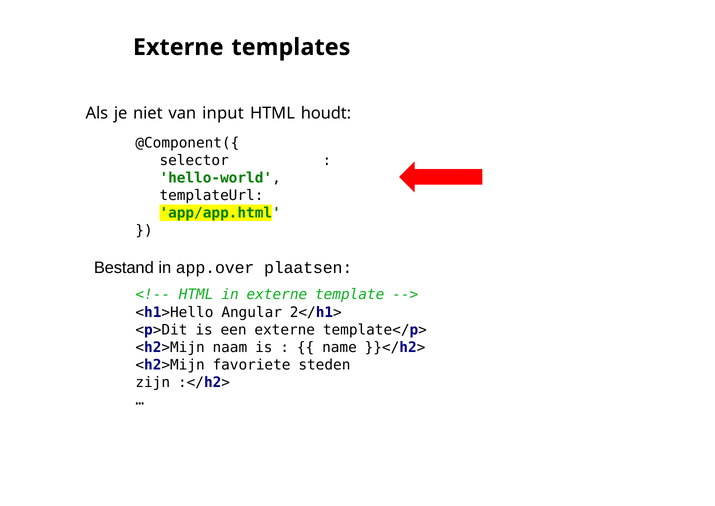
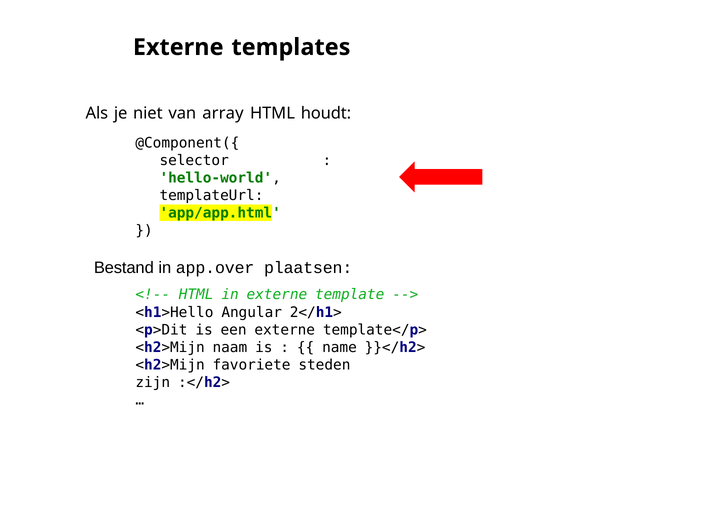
input: input -> array (223, 113)
